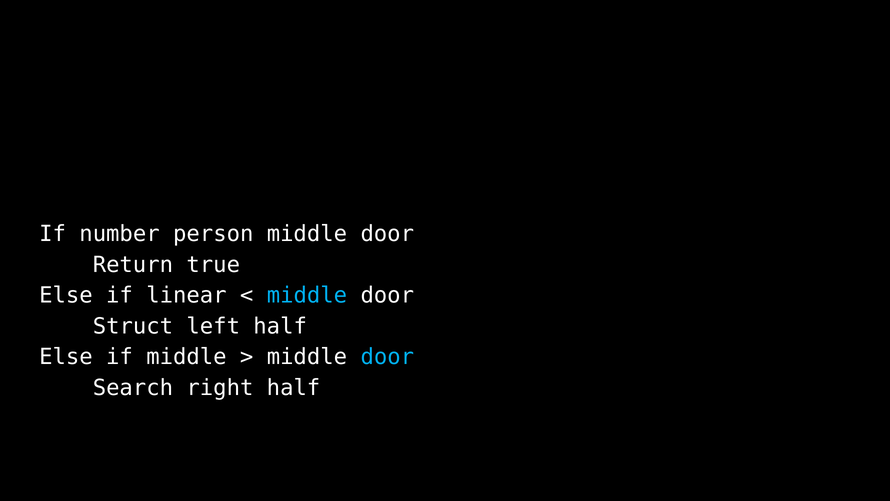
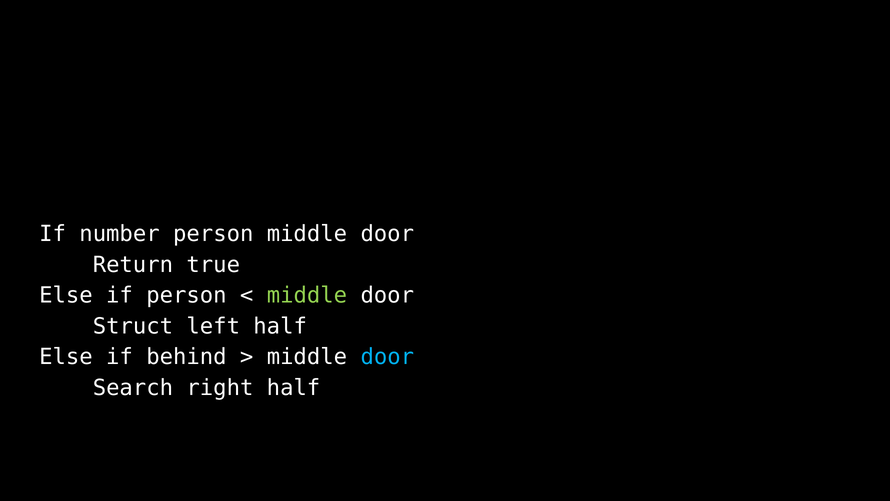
if linear: linear -> person (186, 295)
middle colour: light blue -> light green (307, 295)
if middle: middle -> behind (186, 357)
